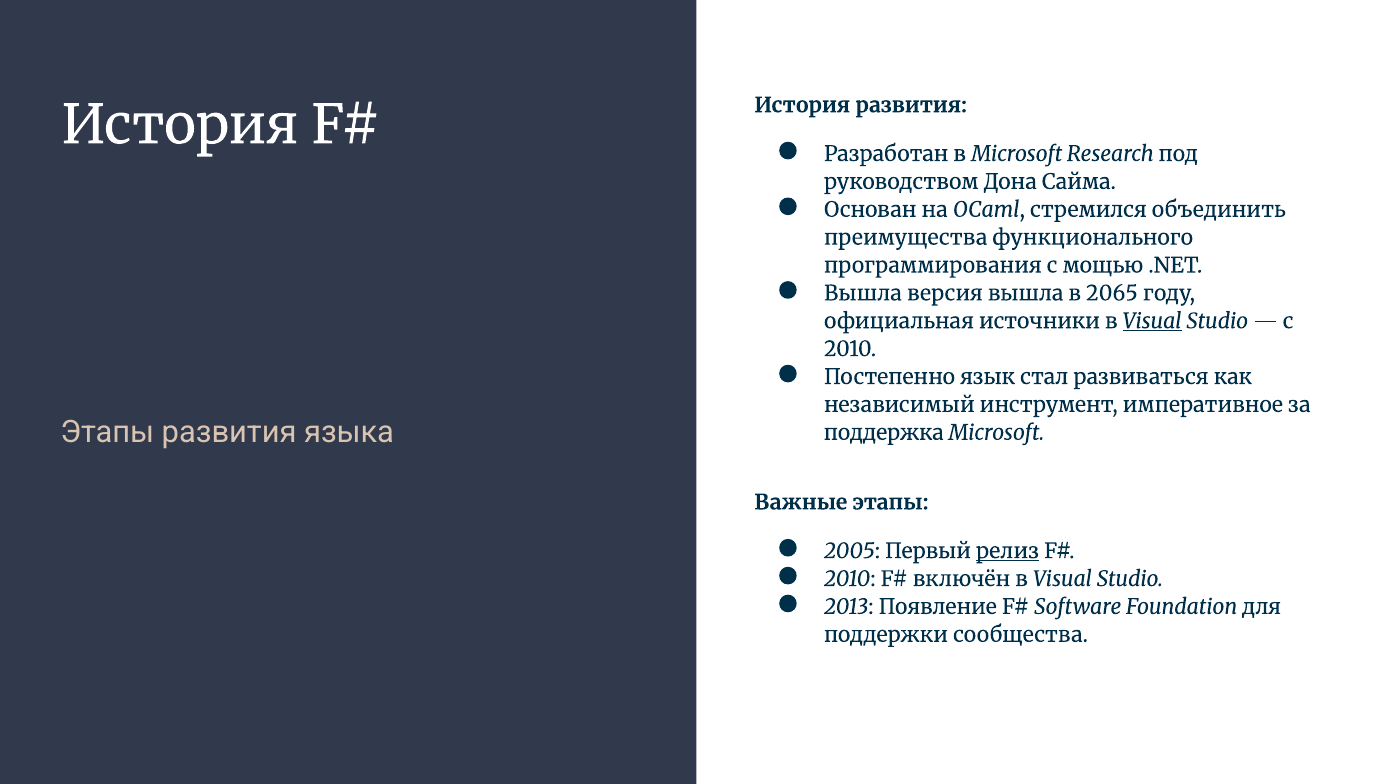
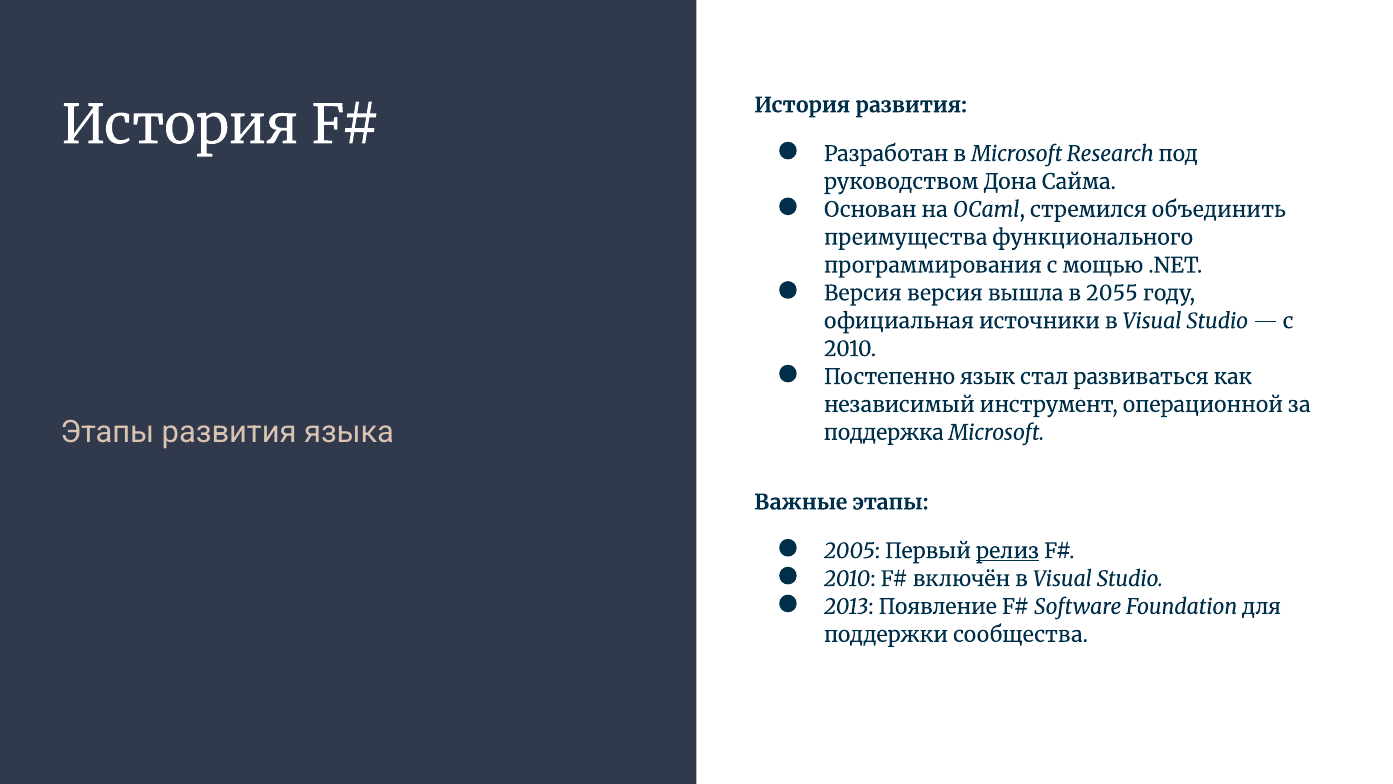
Вышла: Вышла -> Версия (863, 293)
2065: 2065 -> 2055 (1112, 293)
Visual underline: present -> none (1152, 321)
императивное: императивное -> операционной (1203, 405)
